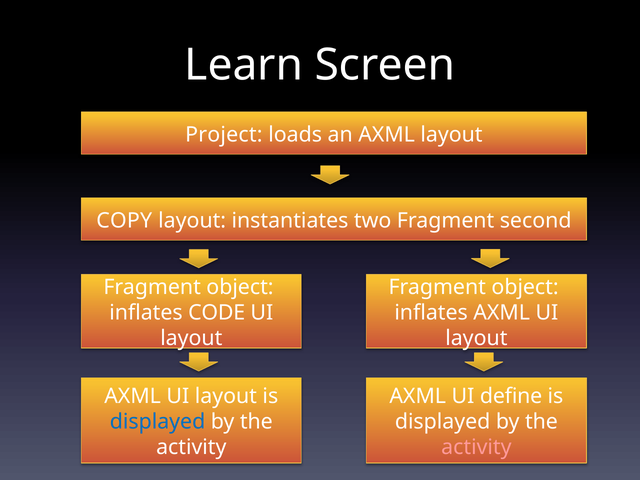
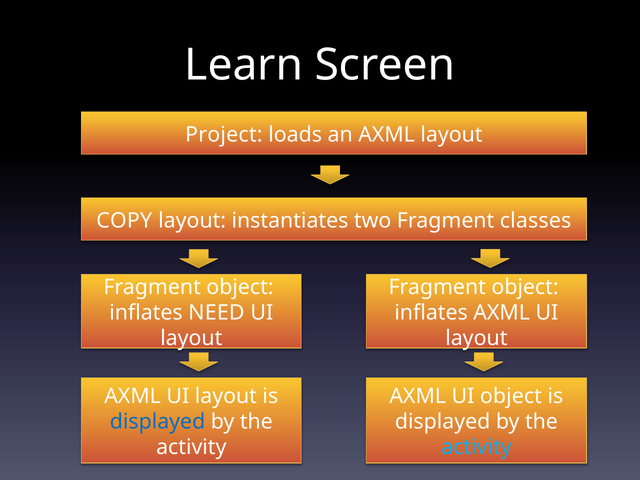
second: second -> classes (536, 220)
CODE: CODE -> NEED (216, 313)
UI define: define -> object (511, 396)
activity colour: pink -> light blue (476, 447)
